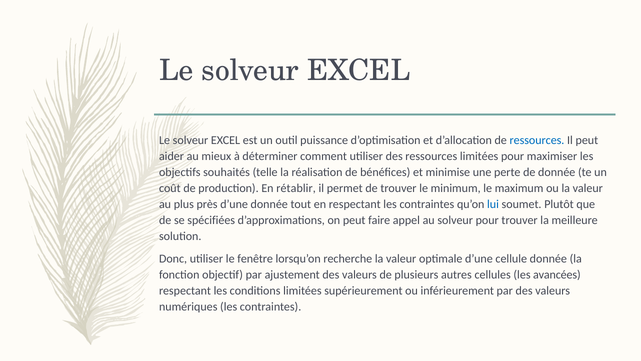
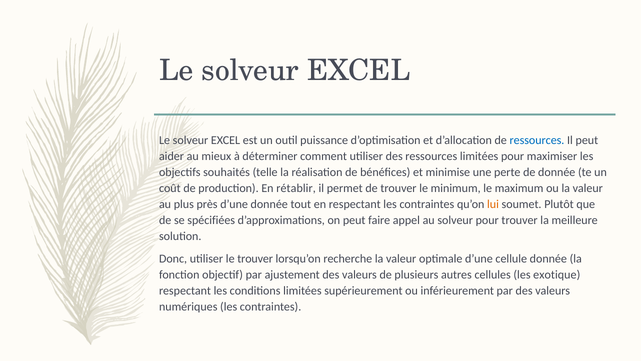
lui colour: blue -> orange (493, 204)
le fenêtre: fenêtre -> trouver (255, 258)
avancées: avancées -> exotique (557, 274)
